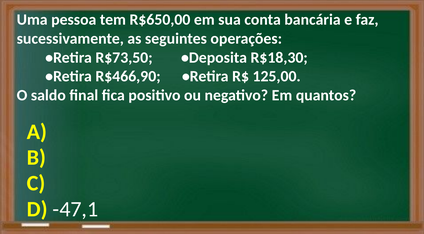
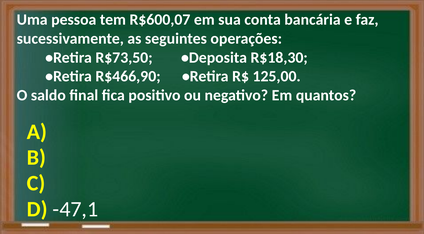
R$650,00: R$650,00 -> R$600,07 (160, 20)
